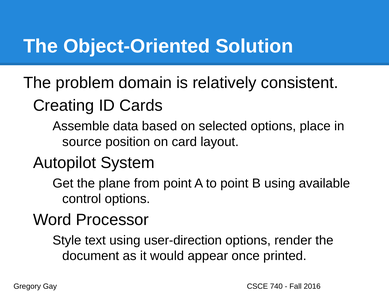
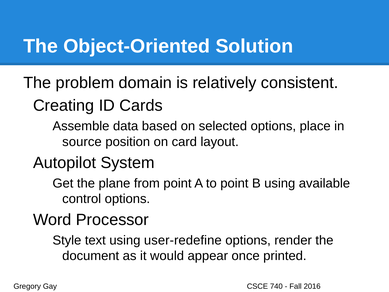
user-direction: user-direction -> user-redefine (183, 240)
